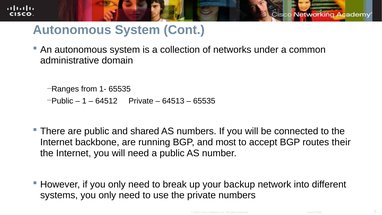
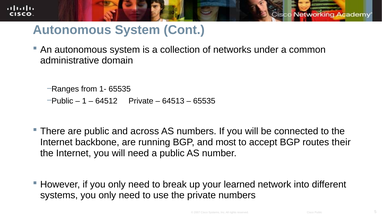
shared: shared -> across (145, 131)
backup: backup -> learned (240, 184)
